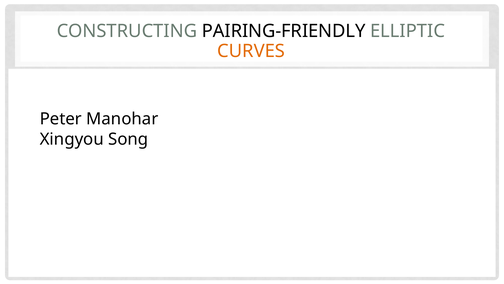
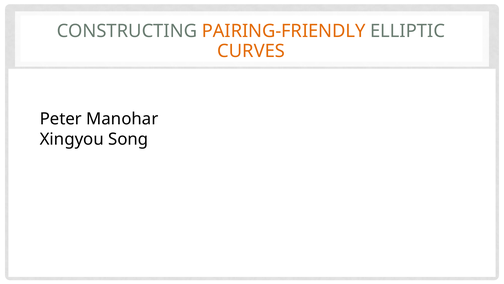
PAIRING-FRIENDLY colour: black -> orange (284, 31)
